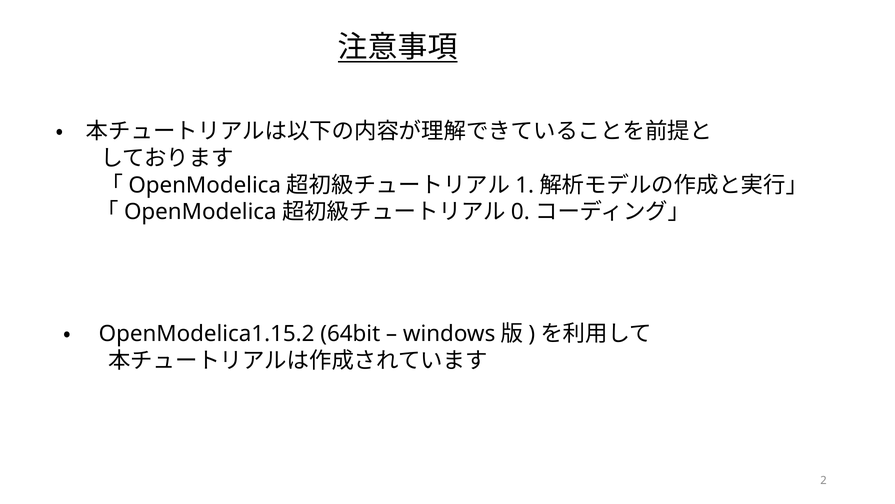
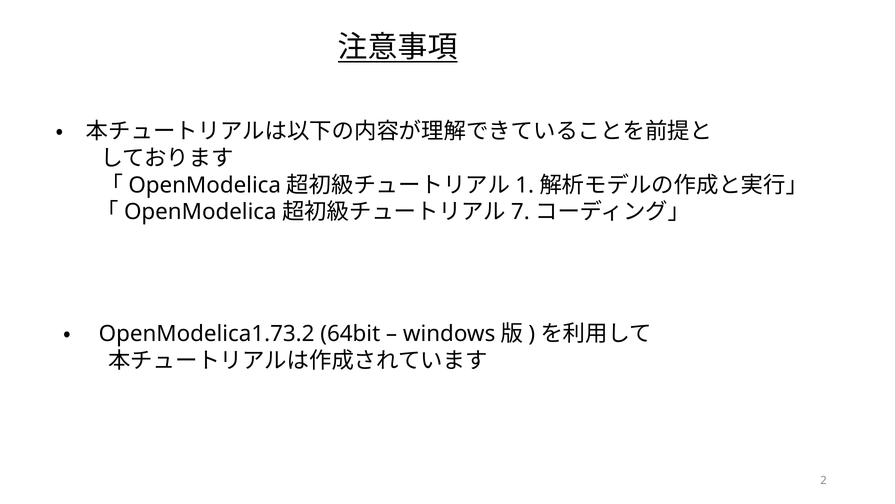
0: 0 -> 7 (520, 212)
OpenModelica1.15.2: OpenModelica1.15.2 -> OpenModelica1.73.2 (207, 334)
